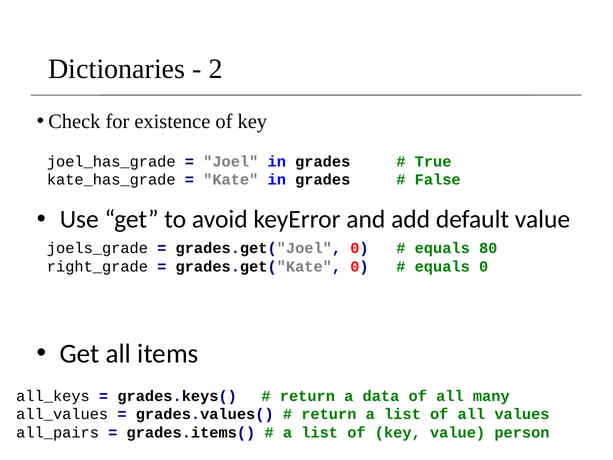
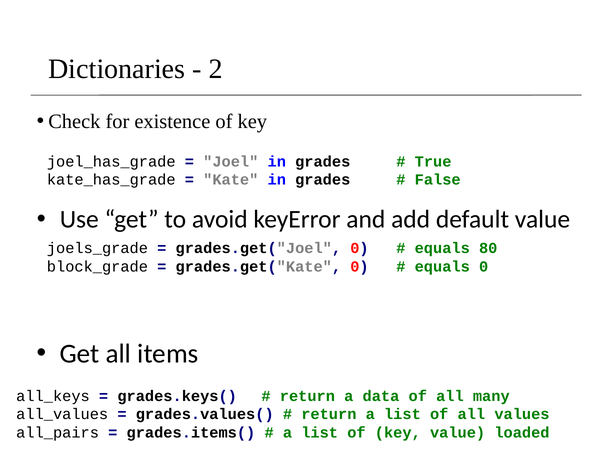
right_grade: right_grade -> block_grade (97, 267)
person: person -> loaded (522, 433)
